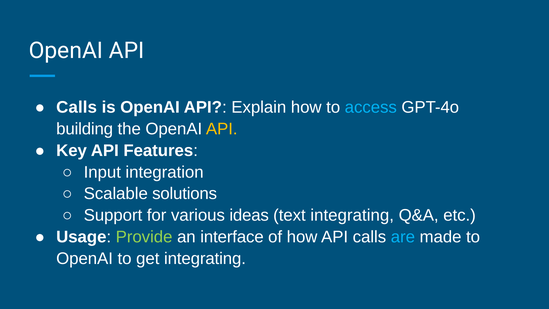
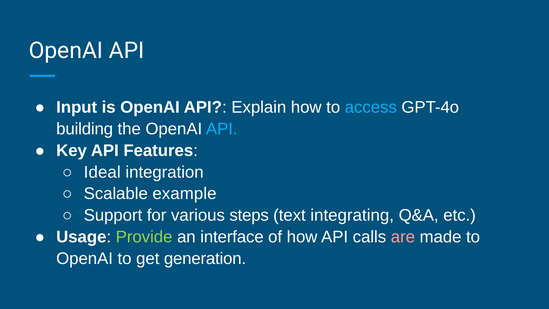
Calls: Calls -> Input (77, 107)
API colour: yellow -> light blue (222, 129)
Input: Input -> Ideal (102, 172)
solutions: solutions -> example (184, 194)
ideas: ideas -> steps (249, 215)
are colour: light blue -> pink (403, 237)
get integrating: integrating -> generation (205, 258)
